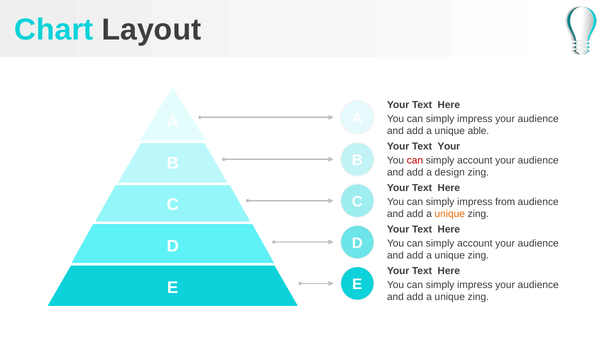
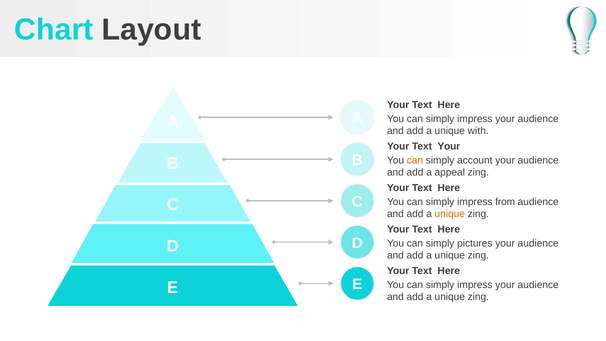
able: able -> with (478, 131)
can colour: red -> orange (415, 160)
design: design -> appeal (450, 172)
account: account -> pictures (475, 243)
